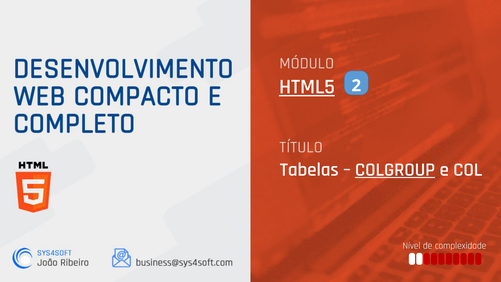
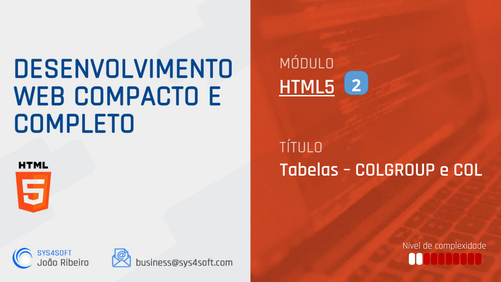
COLGROUP underline: present -> none (395, 169)
